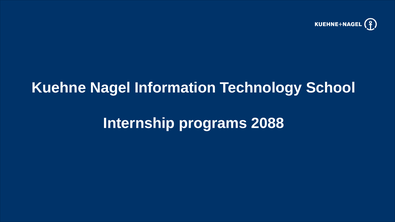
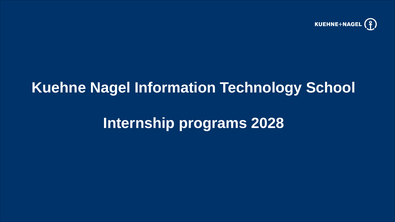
2088: 2088 -> 2028 (268, 123)
